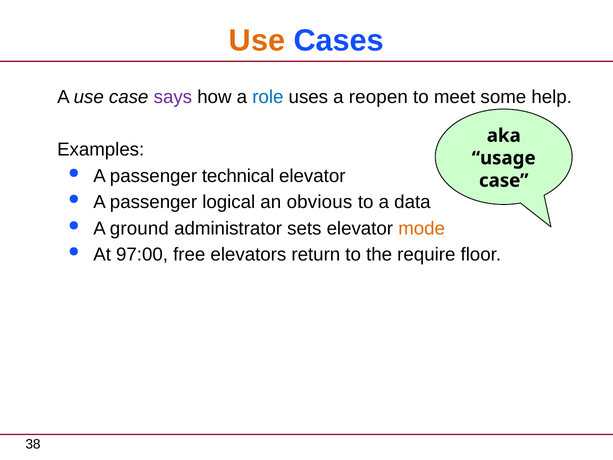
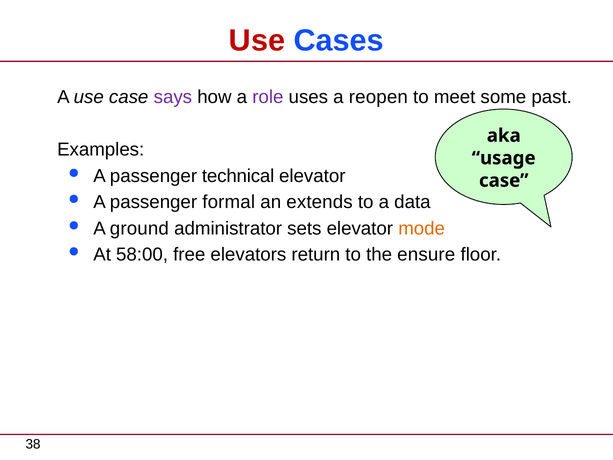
Use colour: orange -> red (257, 40)
role colour: blue -> purple (268, 97)
help: help -> past (552, 97)
logical: logical -> formal (229, 202)
obvious: obvious -> extends (320, 202)
97:00: 97:00 -> 58:00 (142, 255)
require: require -> ensure (426, 255)
